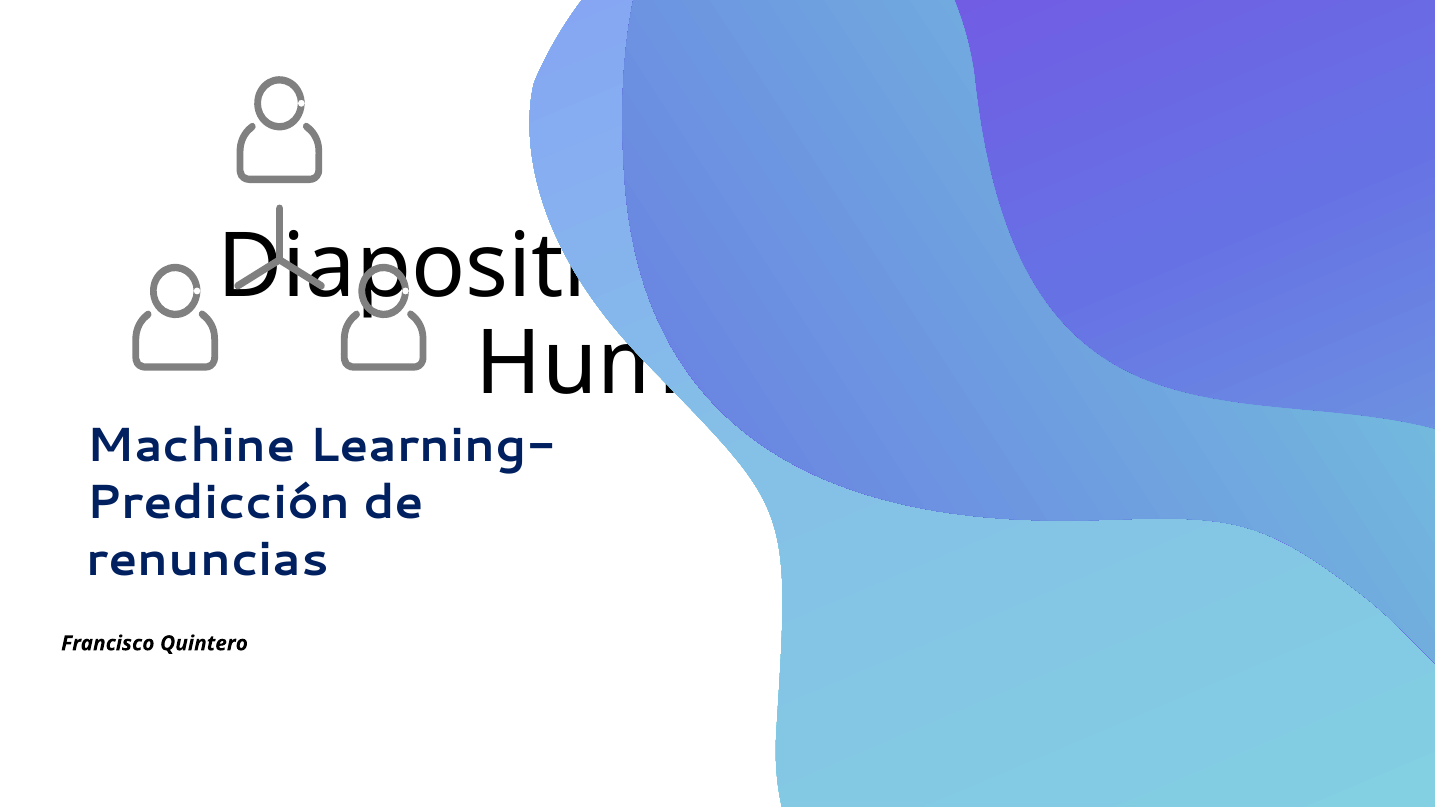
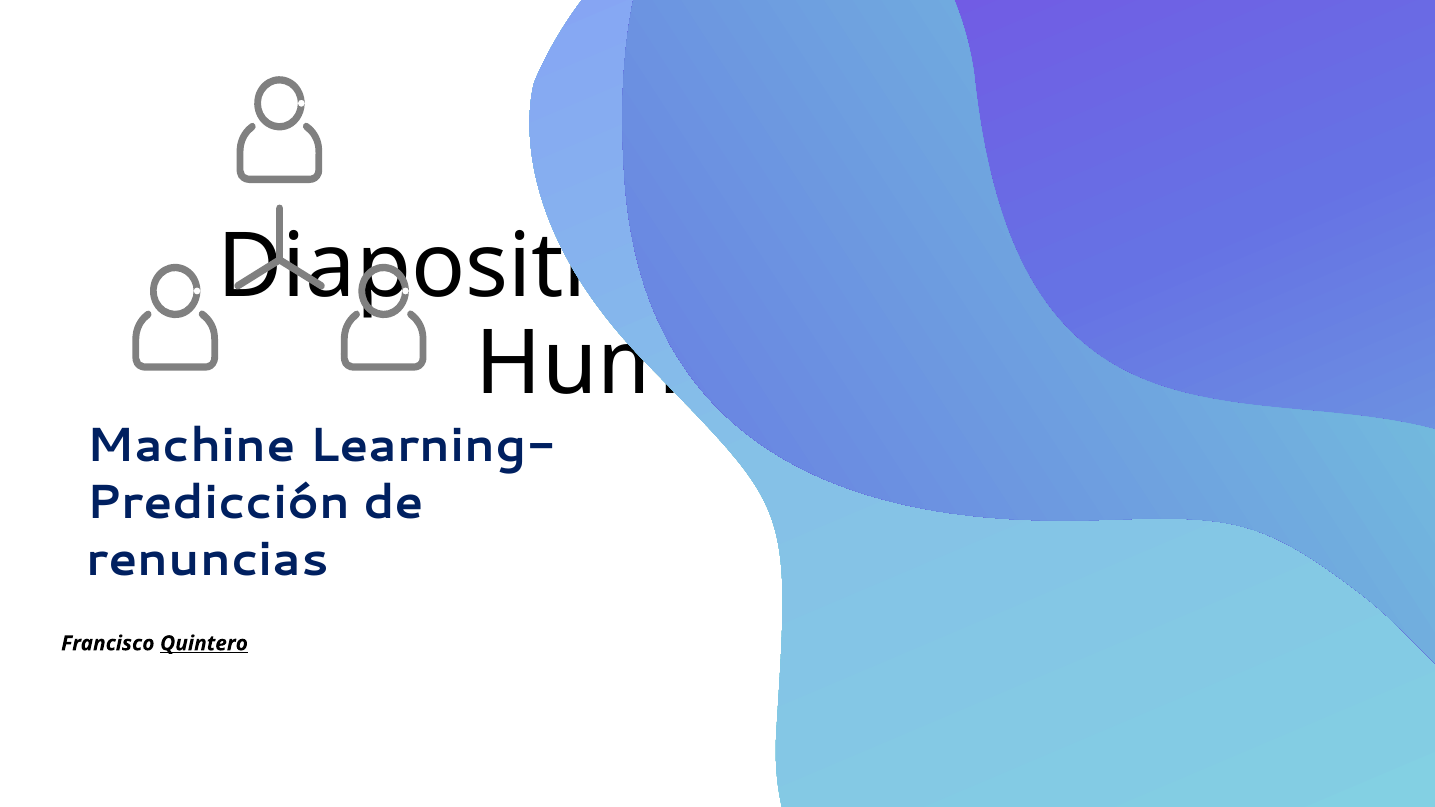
Quintero underline: none -> present (204, 644)
